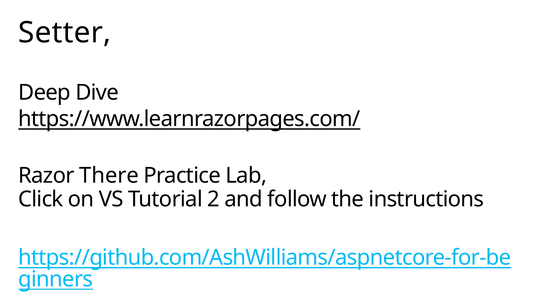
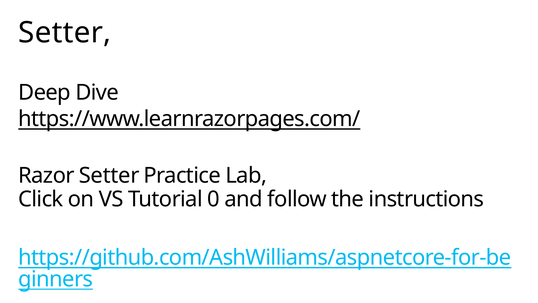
Razor There: There -> Setter (109, 175)
2: 2 -> 0 (214, 199)
